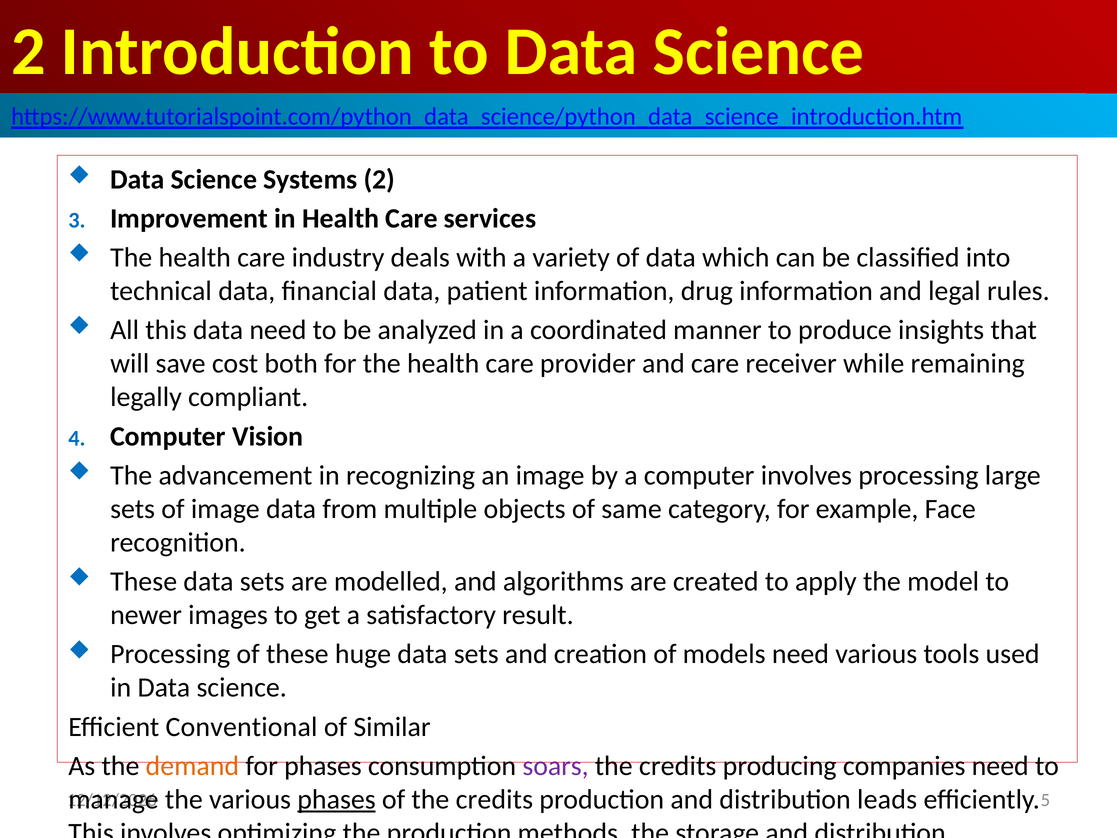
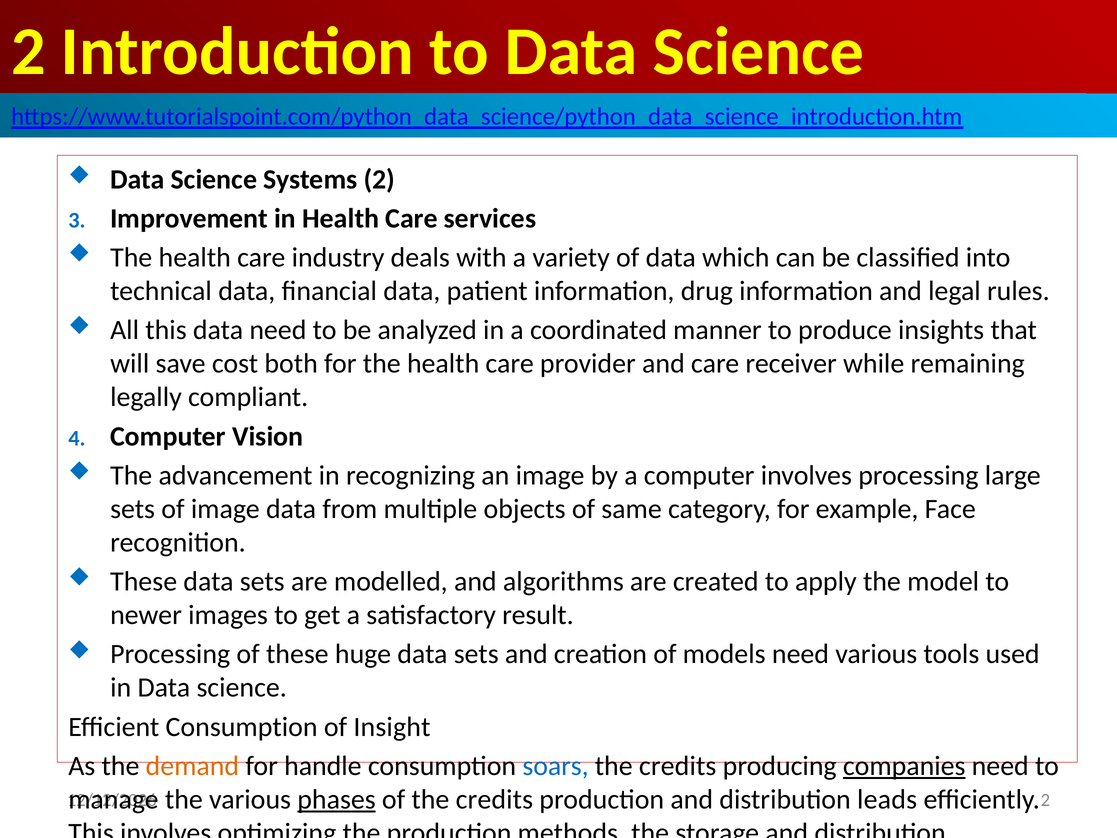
Efficient Conventional: Conventional -> Consumption (242, 727)
of Similar: Similar -> Insight (392, 727)
for phases: phases -> handle (323, 766)
soars colour: purple -> blue (556, 766)
companies underline: none -> present (904, 766)
5: 5 -> 2 (1045, 800)
